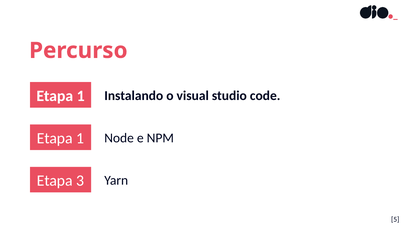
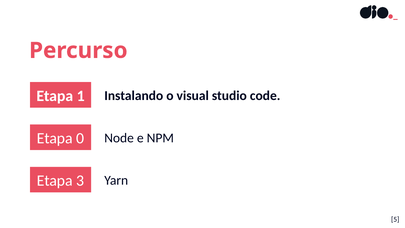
1: 1 -> 0 (80, 138)
